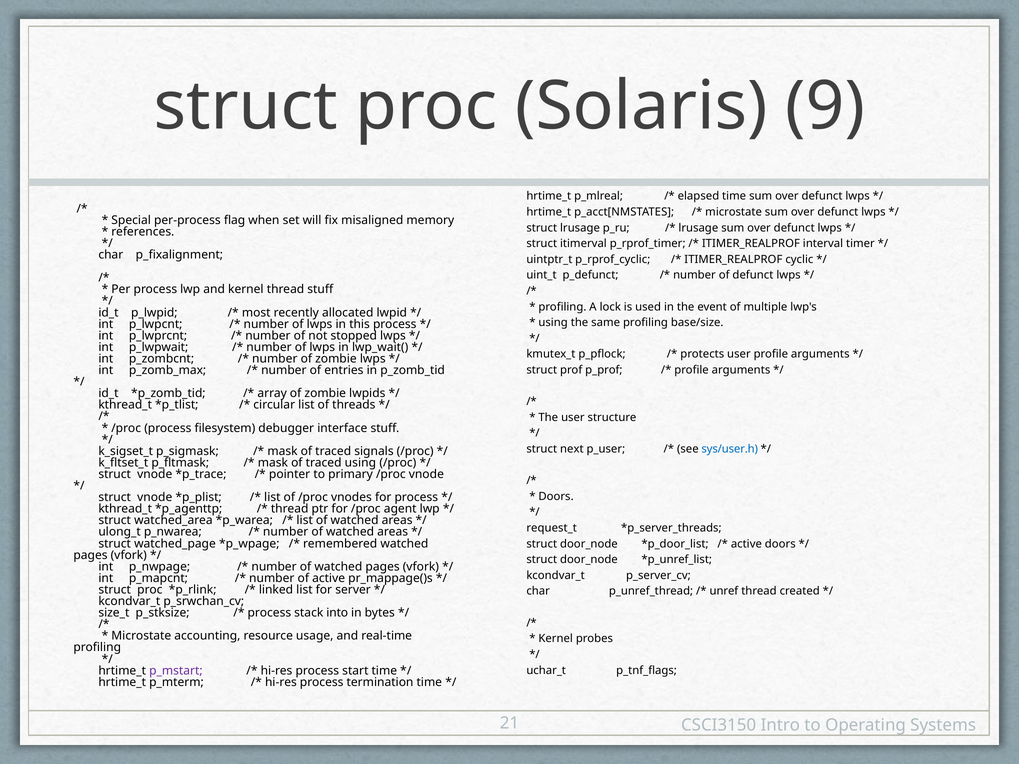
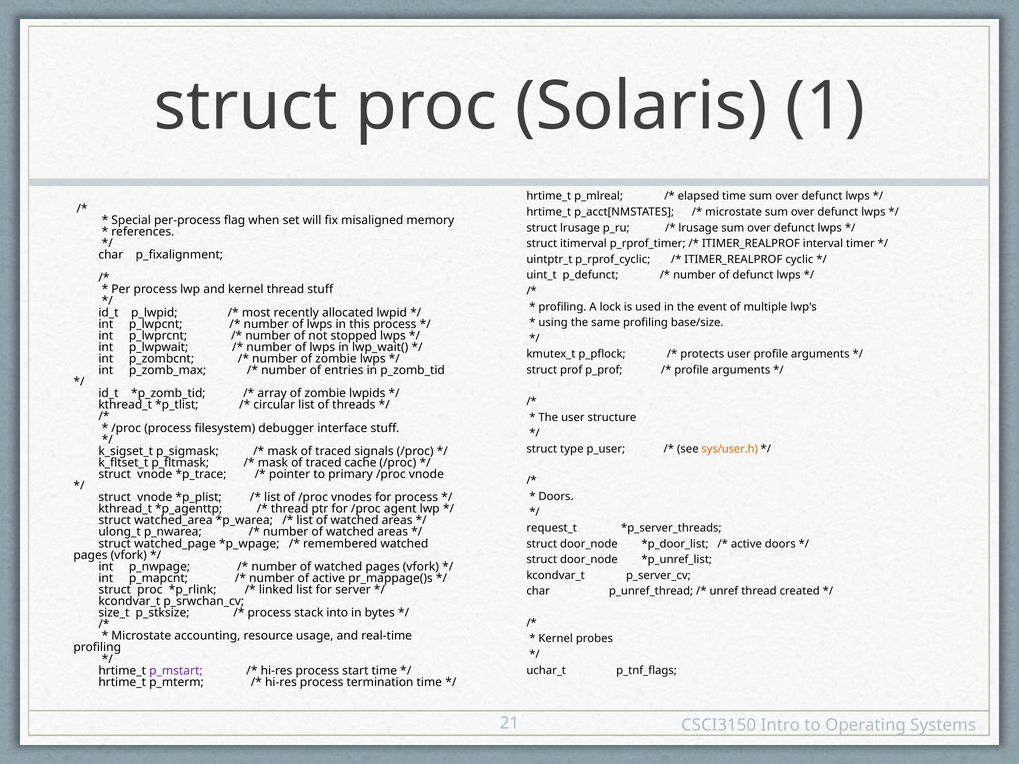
9: 9 -> 1 (825, 107)
next: next -> type (572, 449)
sys/user.h colour: blue -> orange (730, 449)
traced using: using -> cache (361, 463)
